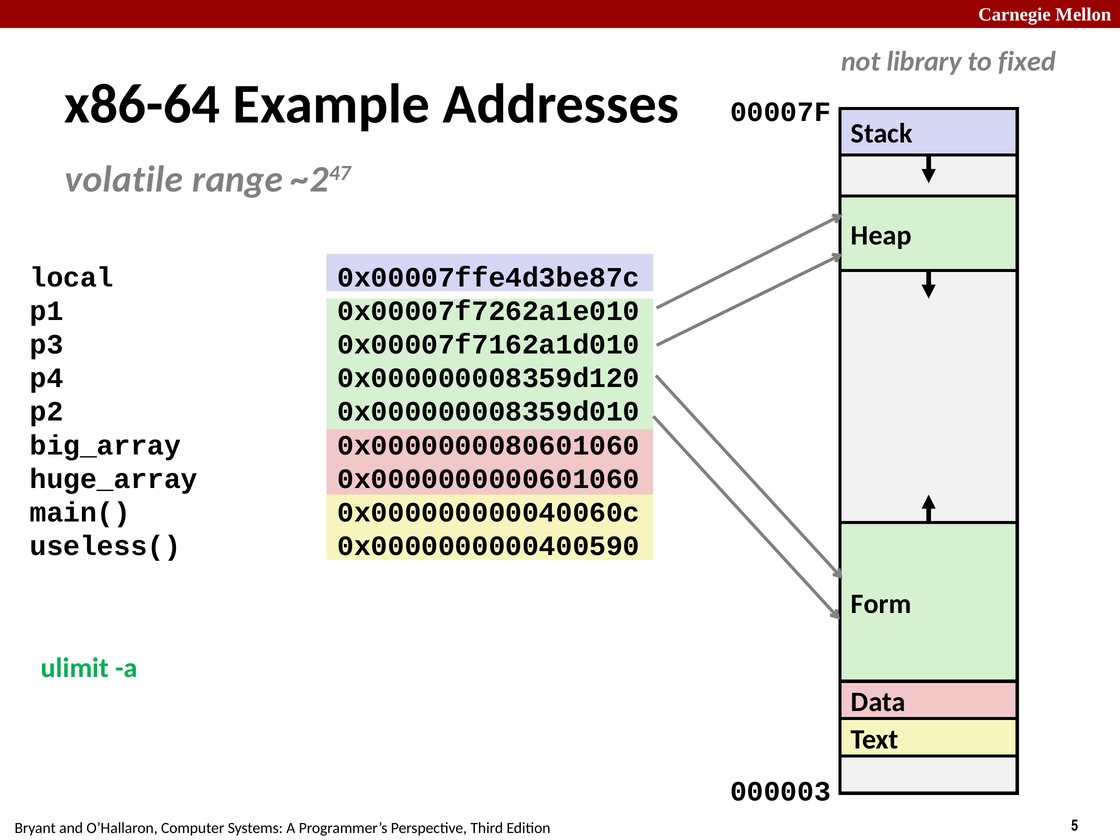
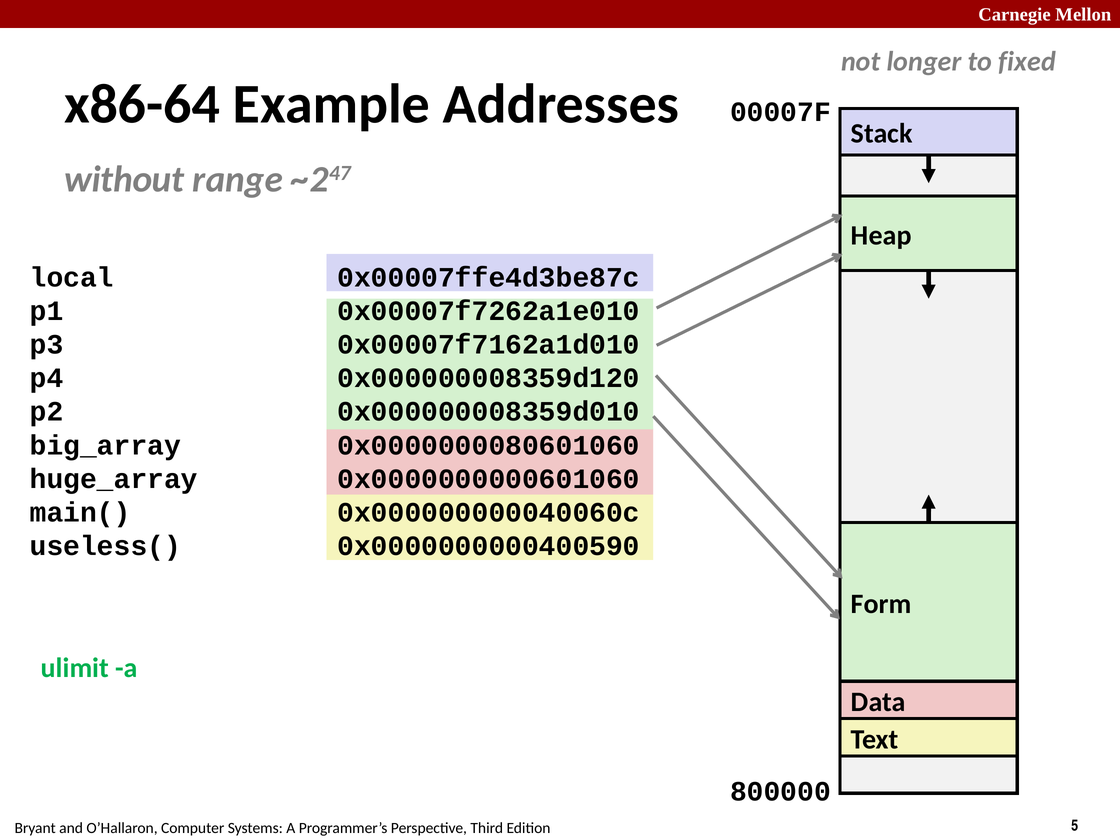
library: library -> longer (924, 62)
volatile: volatile -> without (124, 179)
000003: 000003 -> 800000 (780, 791)
